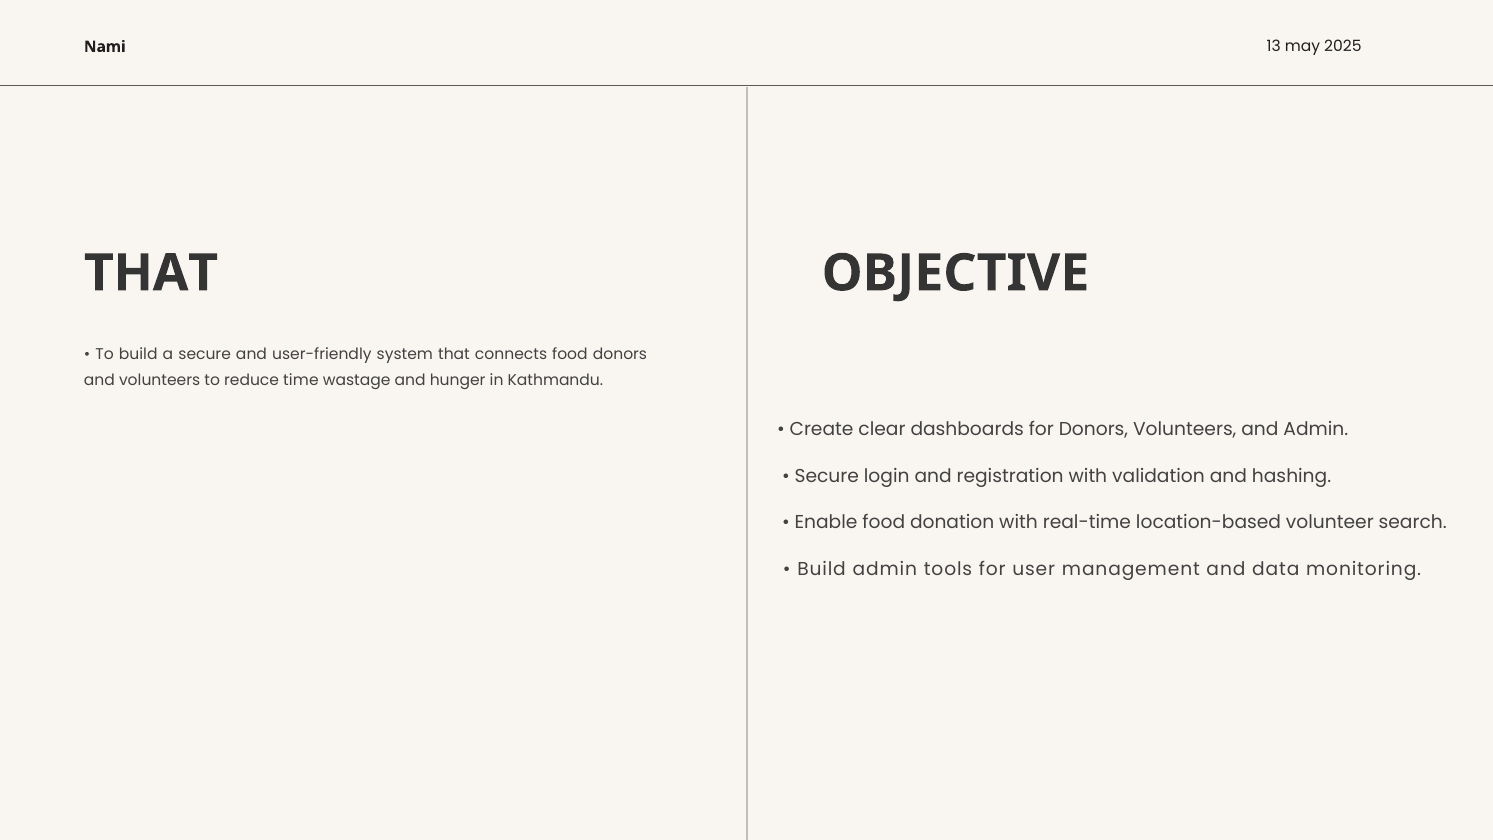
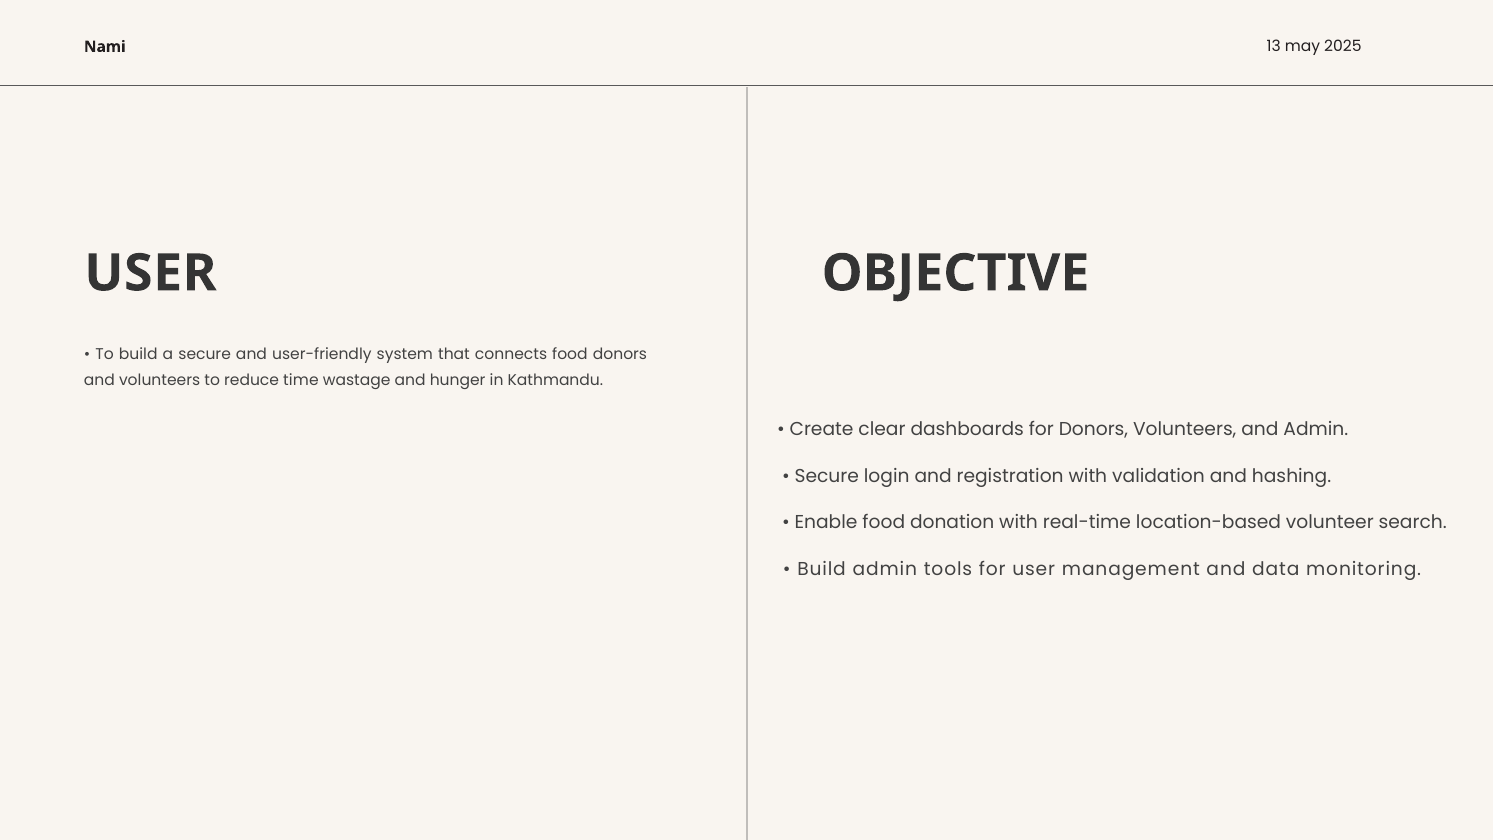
THAT: THAT -> USER (151, 273)
